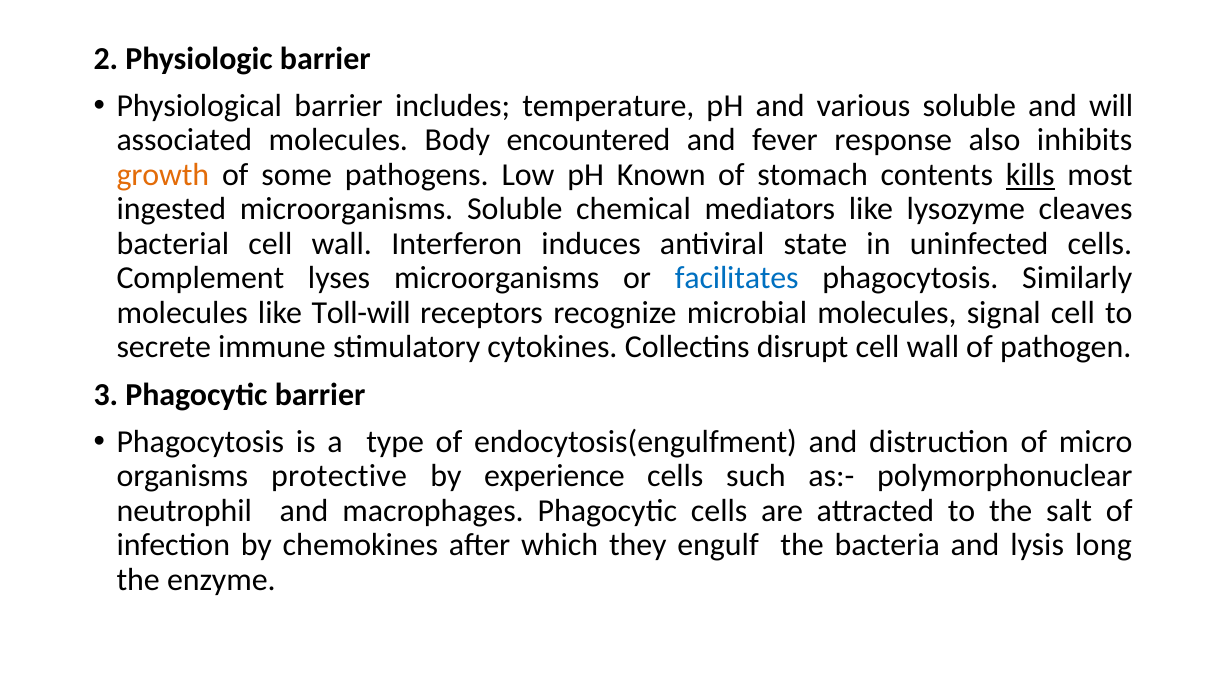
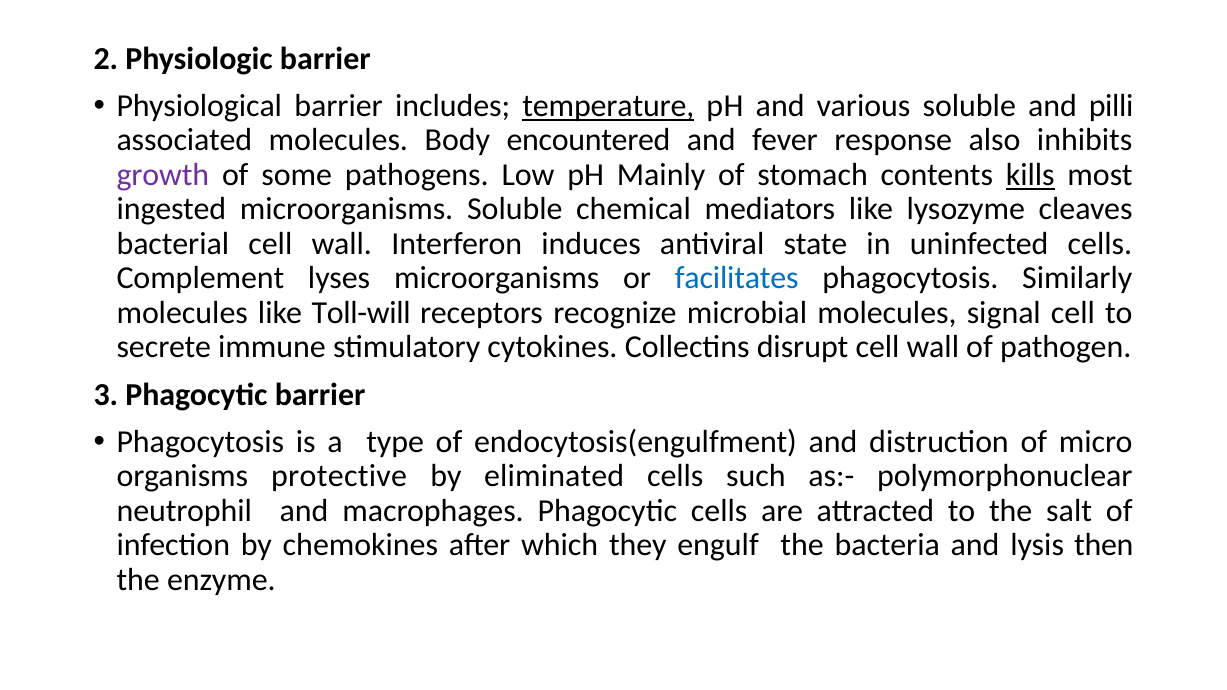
temperature underline: none -> present (608, 106)
will: will -> pilli (1111, 106)
growth colour: orange -> purple (163, 175)
Known: Known -> Mainly (661, 175)
experience: experience -> eliminated (554, 476)
long: long -> then (1104, 545)
